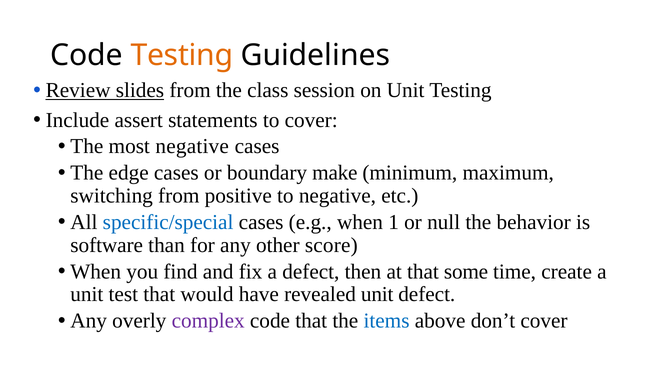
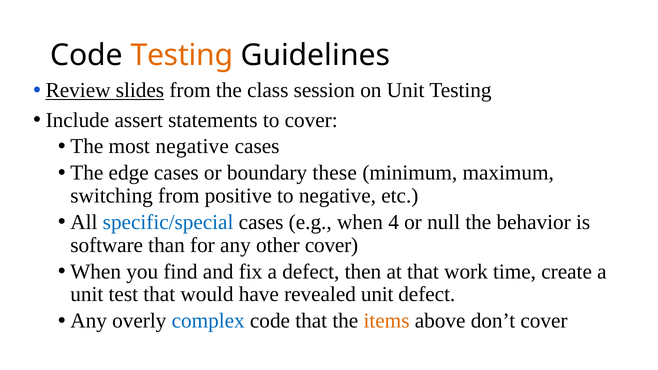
make: make -> these (335, 173)
1: 1 -> 4 (394, 222)
other score: score -> cover (332, 245)
some: some -> work (466, 272)
complex colour: purple -> blue (208, 321)
items colour: blue -> orange (387, 321)
